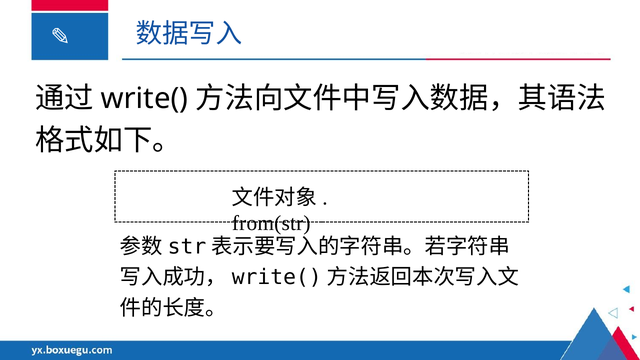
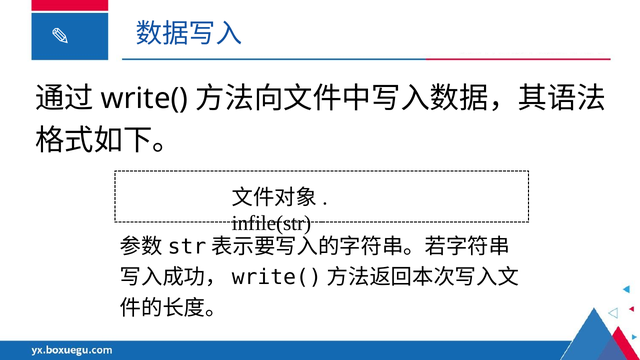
from(str: from(str -> infile(str (271, 223)
